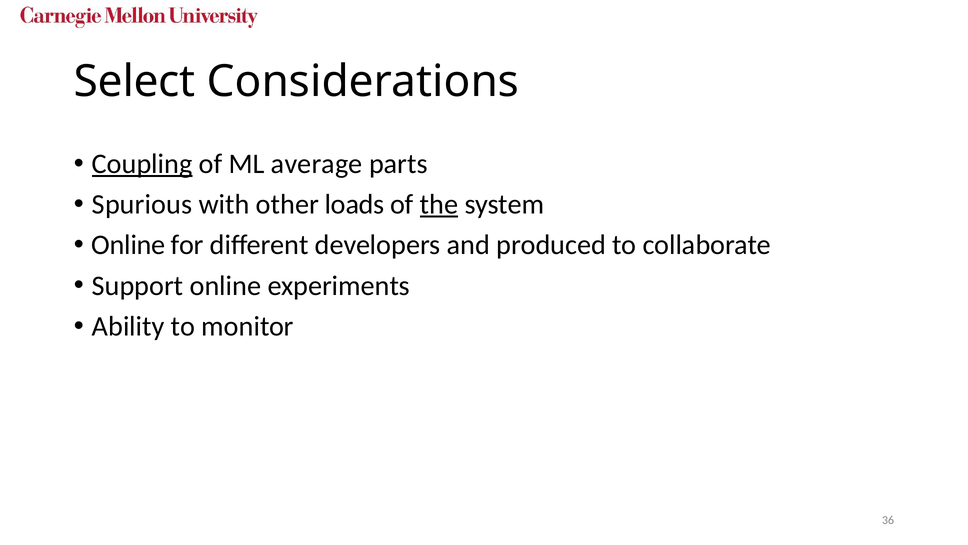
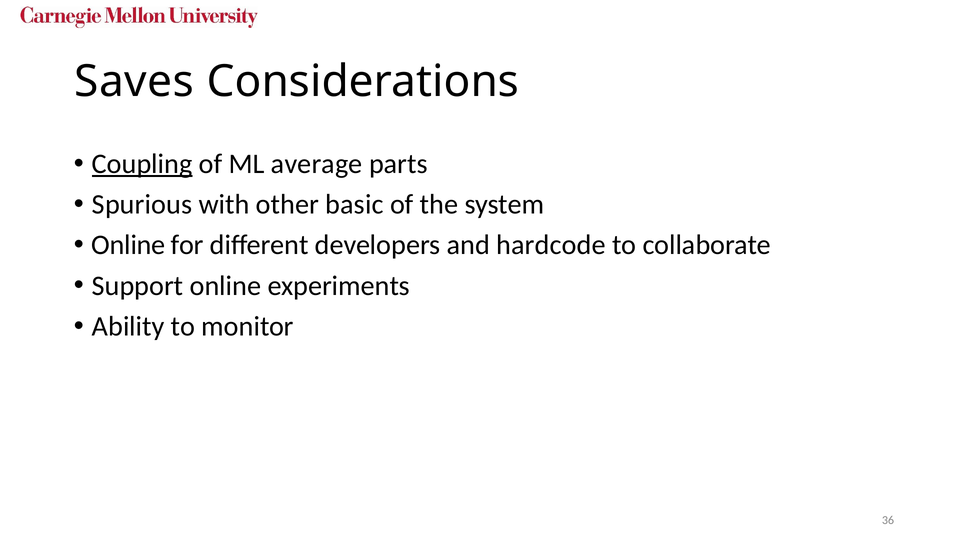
Select: Select -> Saves (134, 81)
loads: loads -> basic (354, 204)
the underline: present -> none (439, 204)
produced: produced -> hardcode (551, 245)
